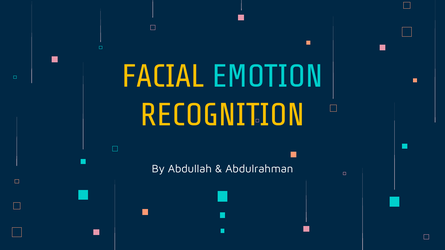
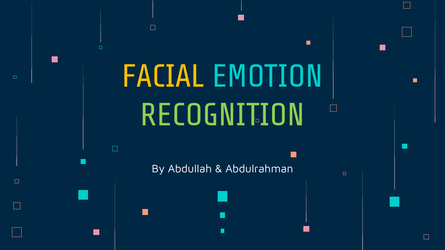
RECOGNITION colour: yellow -> light green (223, 115)
